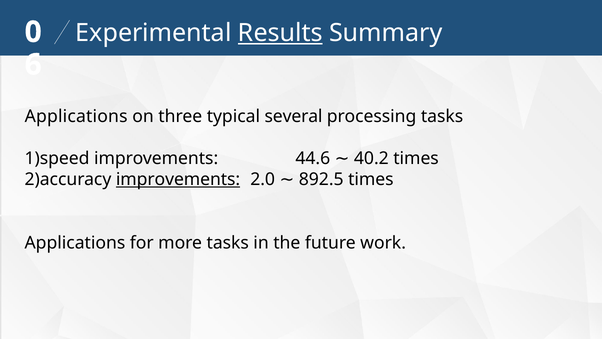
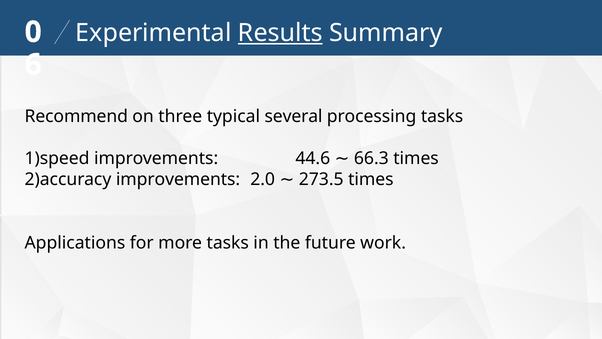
Applications: Applications -> Recommend (76, 116)
40.2: 40.2 -> 66.3 (371, 158)
improvements underline: present -> none (178, 179)
892.5: 892.5 -> 273.5 (321, 179)
